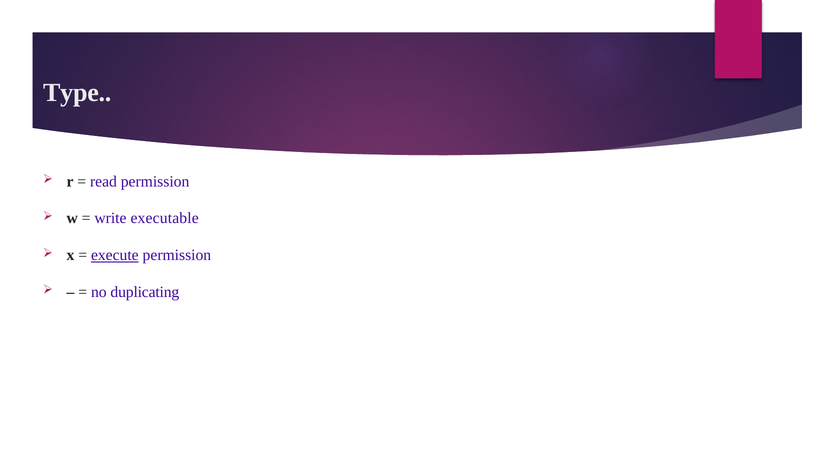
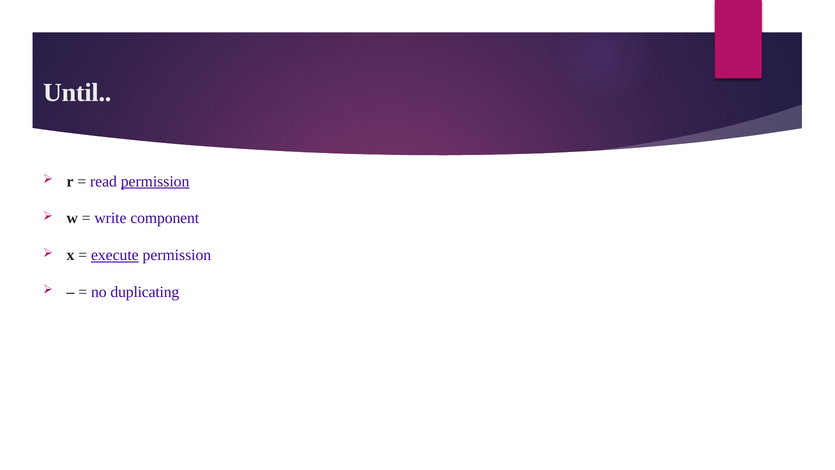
Type: Type -> Until (77, 93)
permission underline: none -> present (155, 181)
executable: executable -> component (165, 218)
